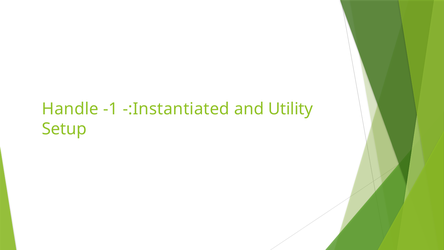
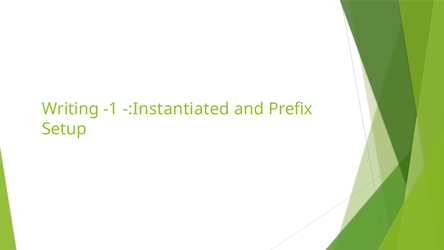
Handle: Handle -> Writing (70, 109)
Utility: Utility -> Prefix (291, 109)
